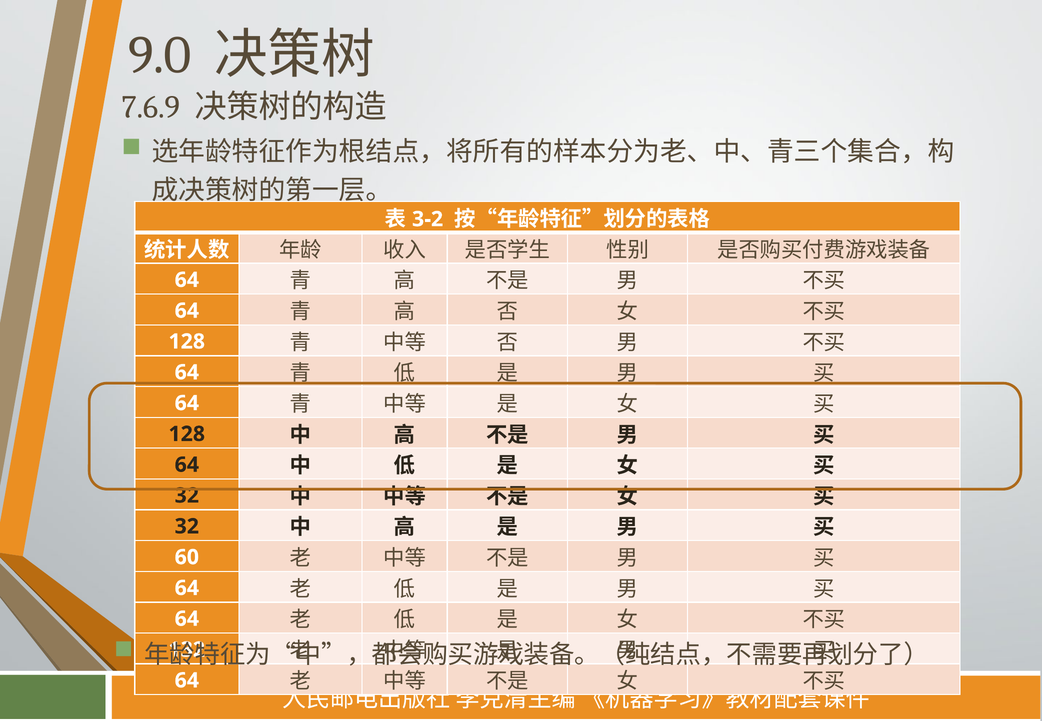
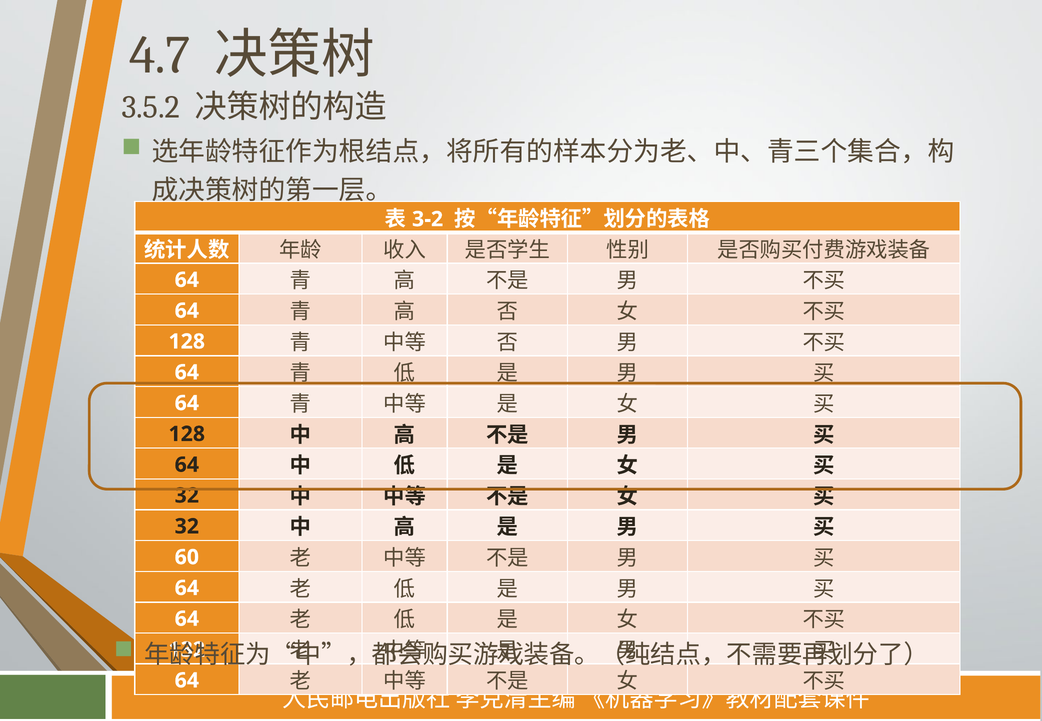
9.0: 9.0 -> 4.7 (160, 55)
7.6.9: 7.6.9 -> 3.5.2 (151, 107)
